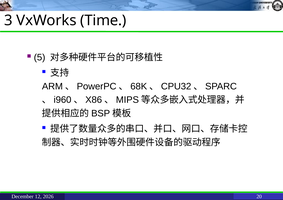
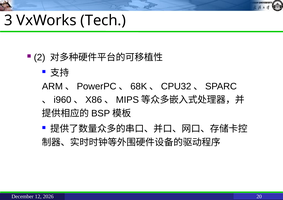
Time: Time -> Tech (103, 20)
5: 5 -> 2 (40, 57)
